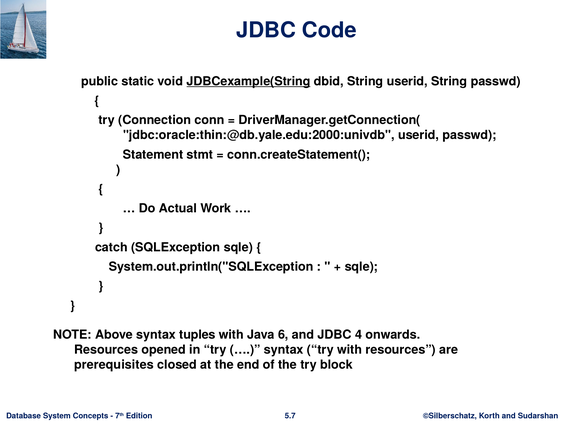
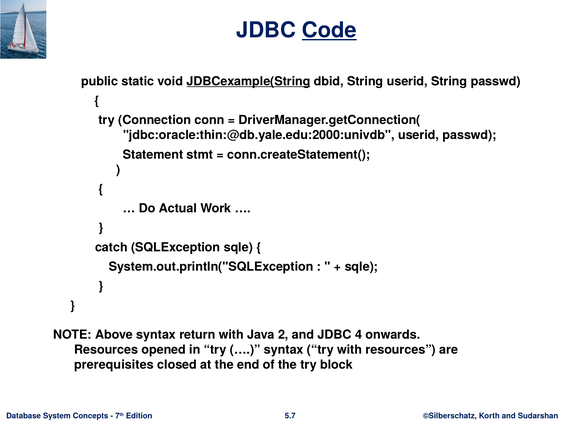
Code underline: none -> present (329, 30)
tuples: tuples -> return (197, 335)
6: 6 -> 2 (283, 335)
